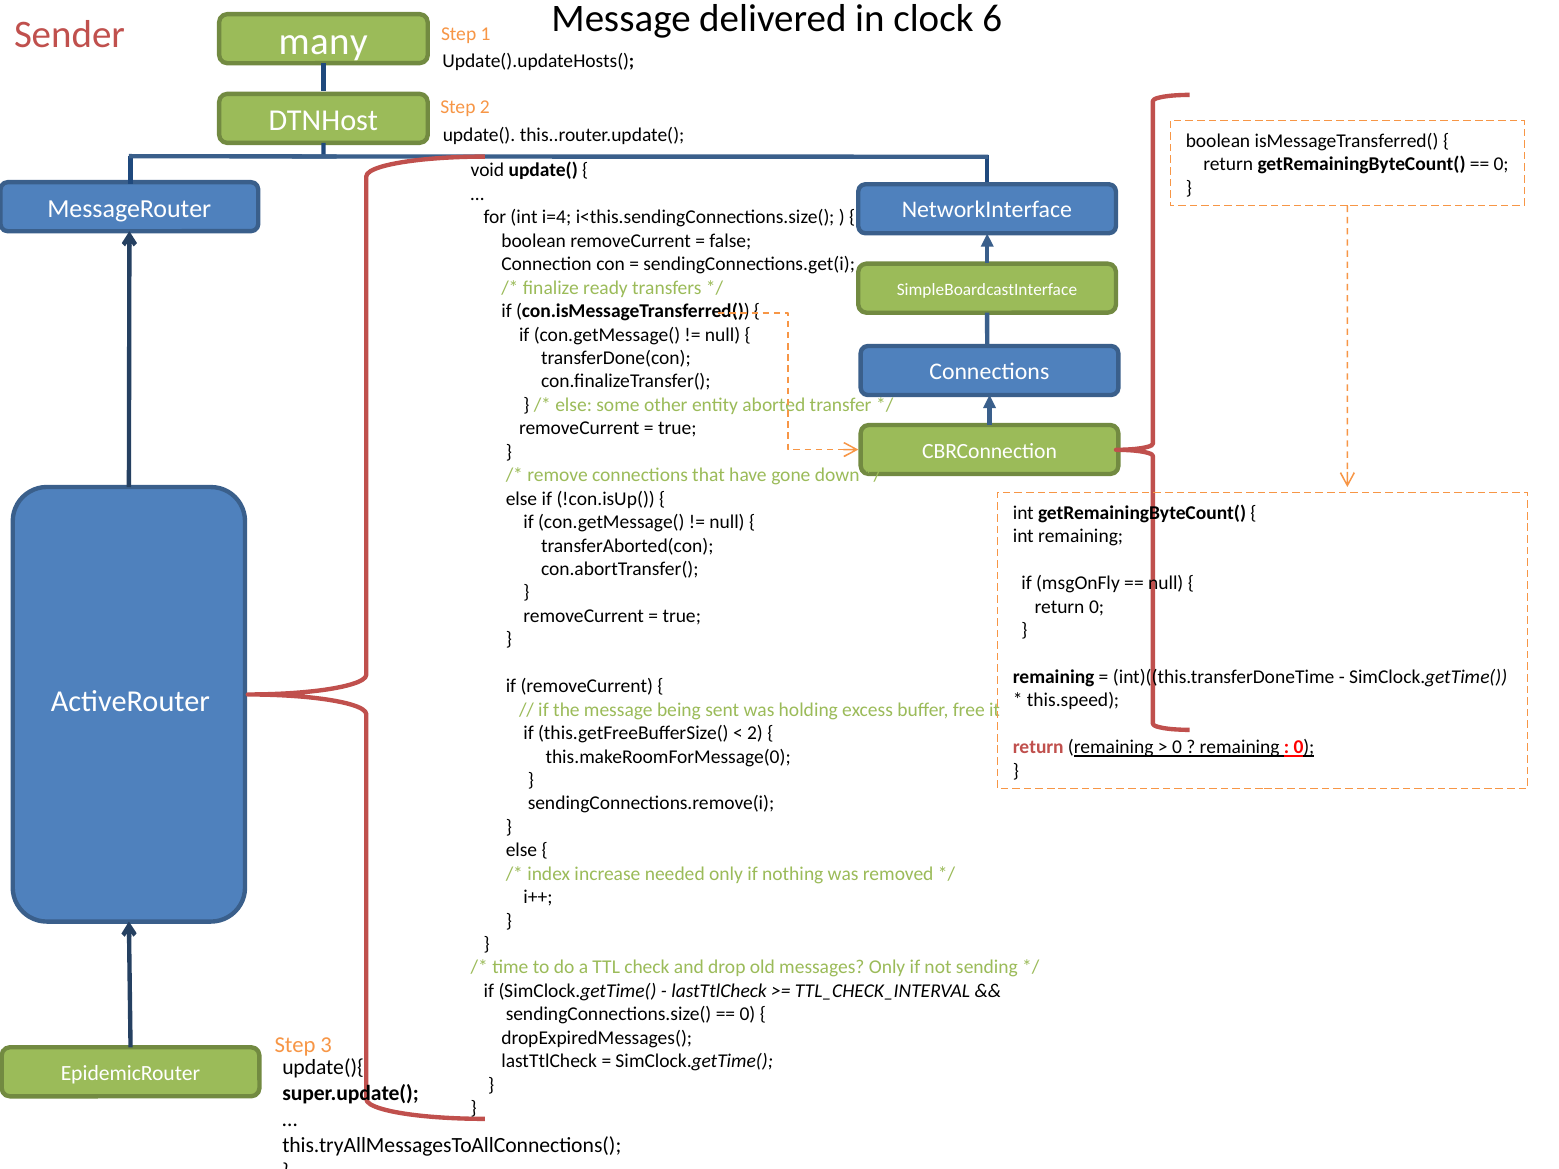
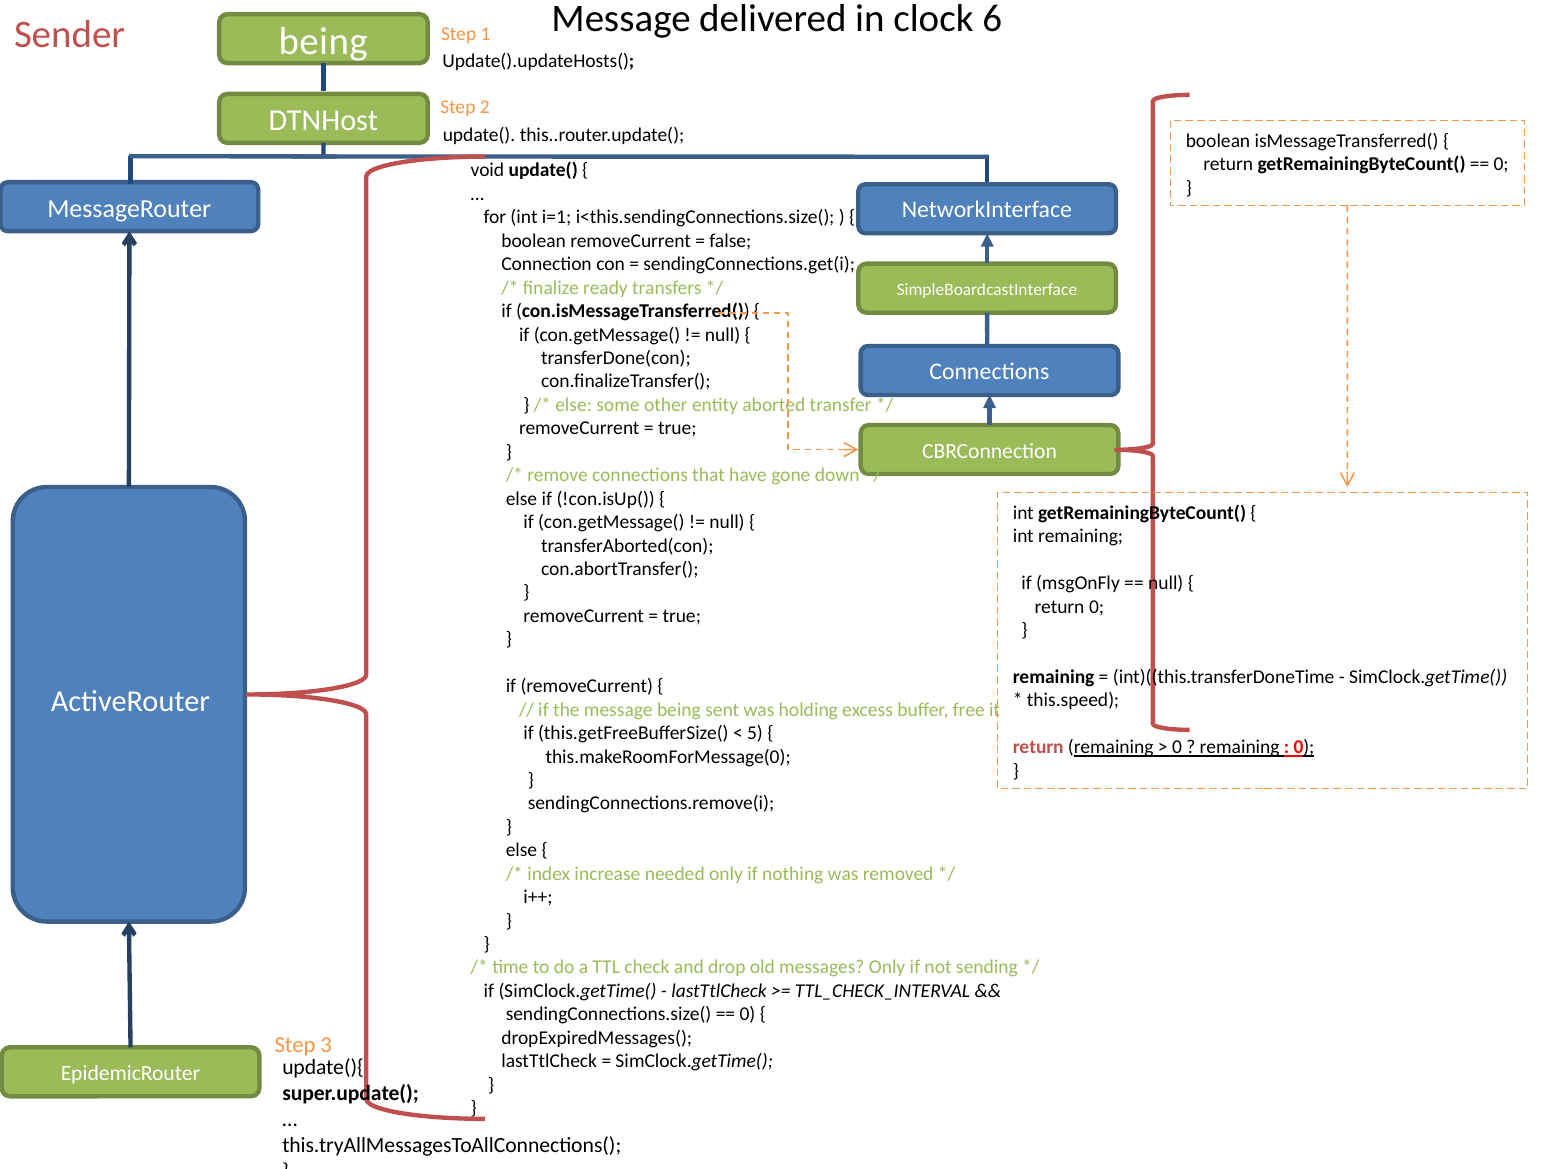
many: many -> being (323, 41)
i=4: i=4 -> i=1 (557, 217)
2: 2 -> 5 (755, 733)
